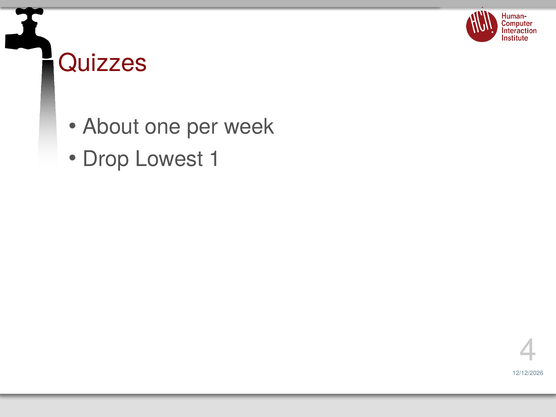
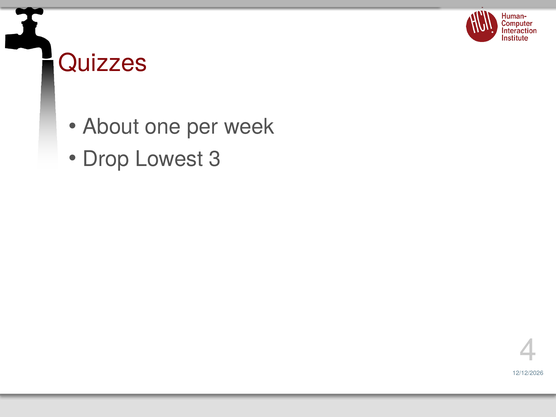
1: 1 -> 3 (215, 159)
